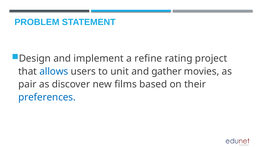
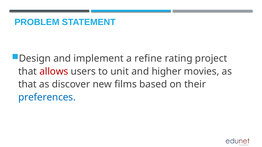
allows colour: blue -> red (54, 72)
gather: gather -> higher (167, 72)
pair: pair -> that (27, 85)
